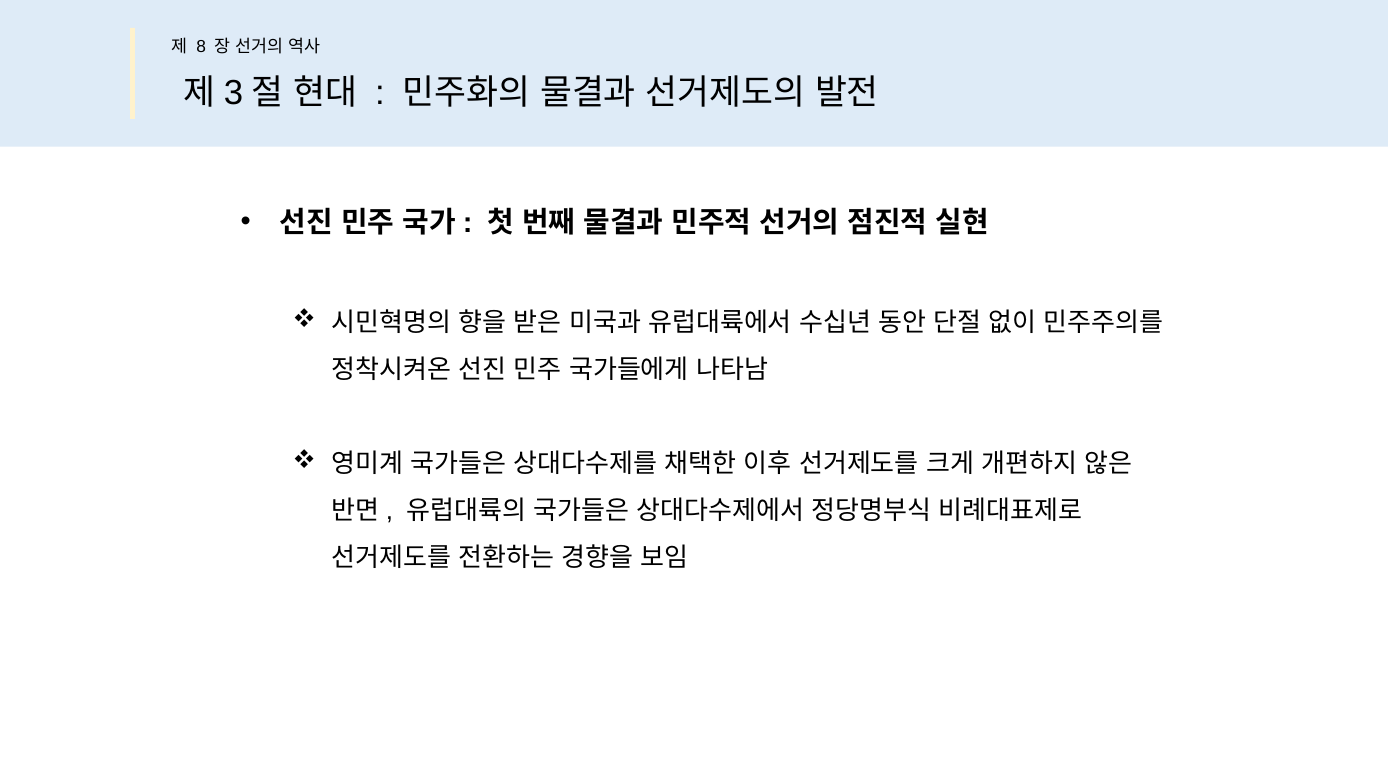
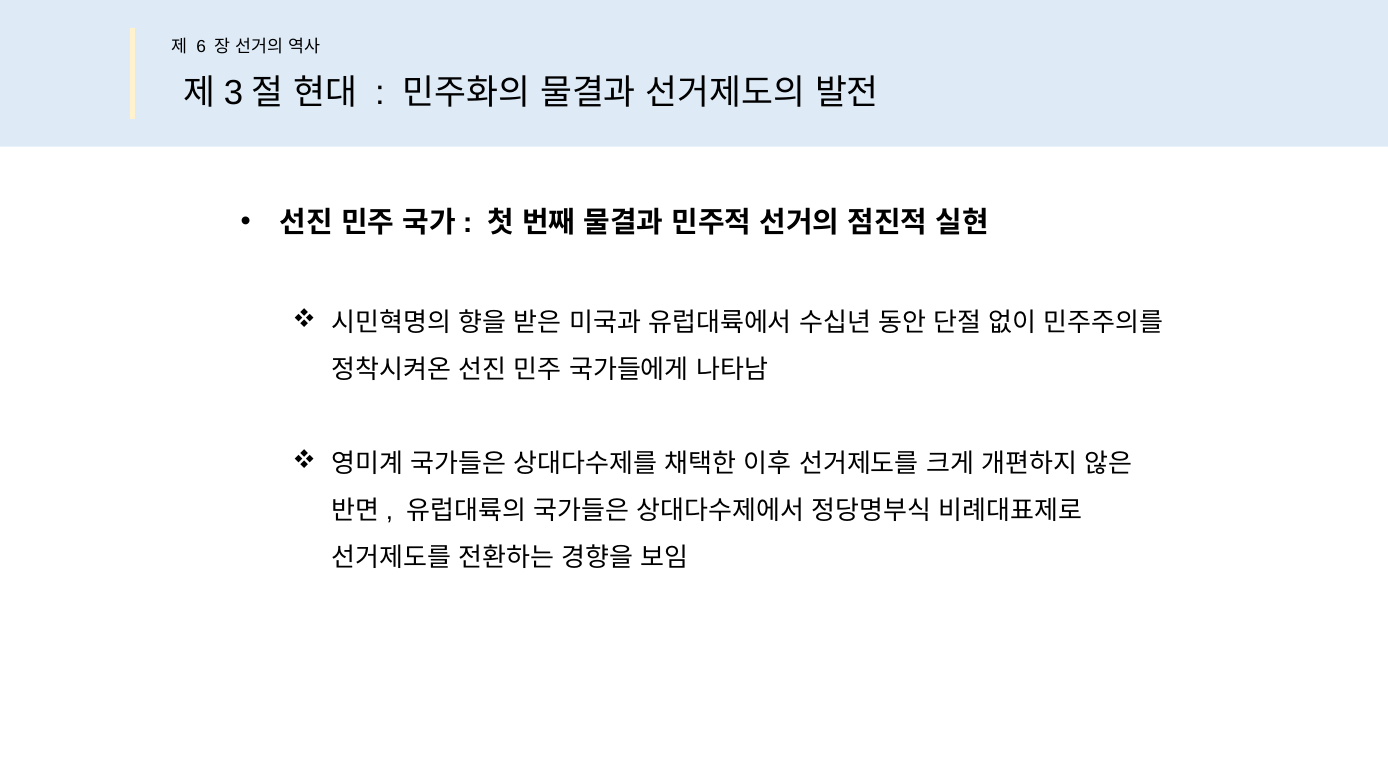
8: 8 -> 6 (201, 46)
